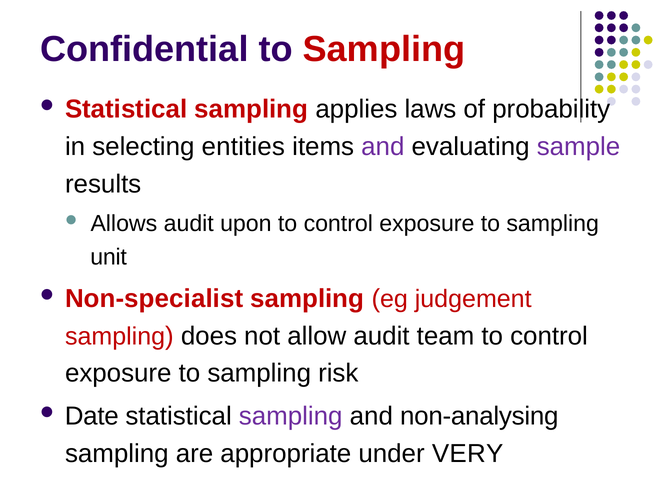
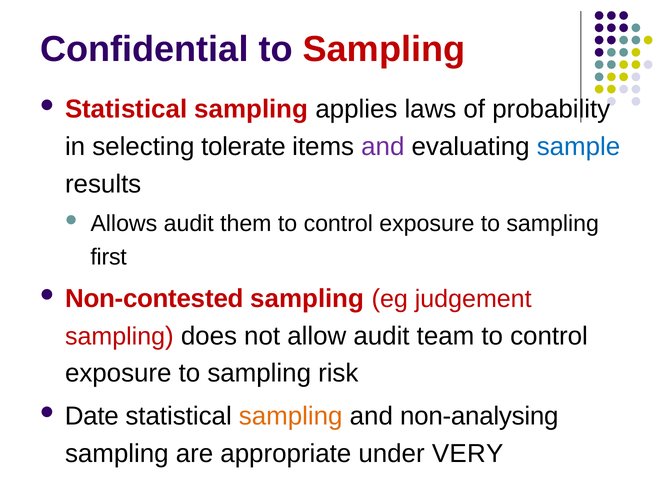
entities: entities -> tolerate (243, 146)
sample colour: purple -> blue (579, 146)
upon: upon -> them (246, 223)
unit: unit -> first (109, 257)
Non-specialist: Non-specialist -> Non-contested (154, 298)
sampling colour: purple -> orange (291, 416)
